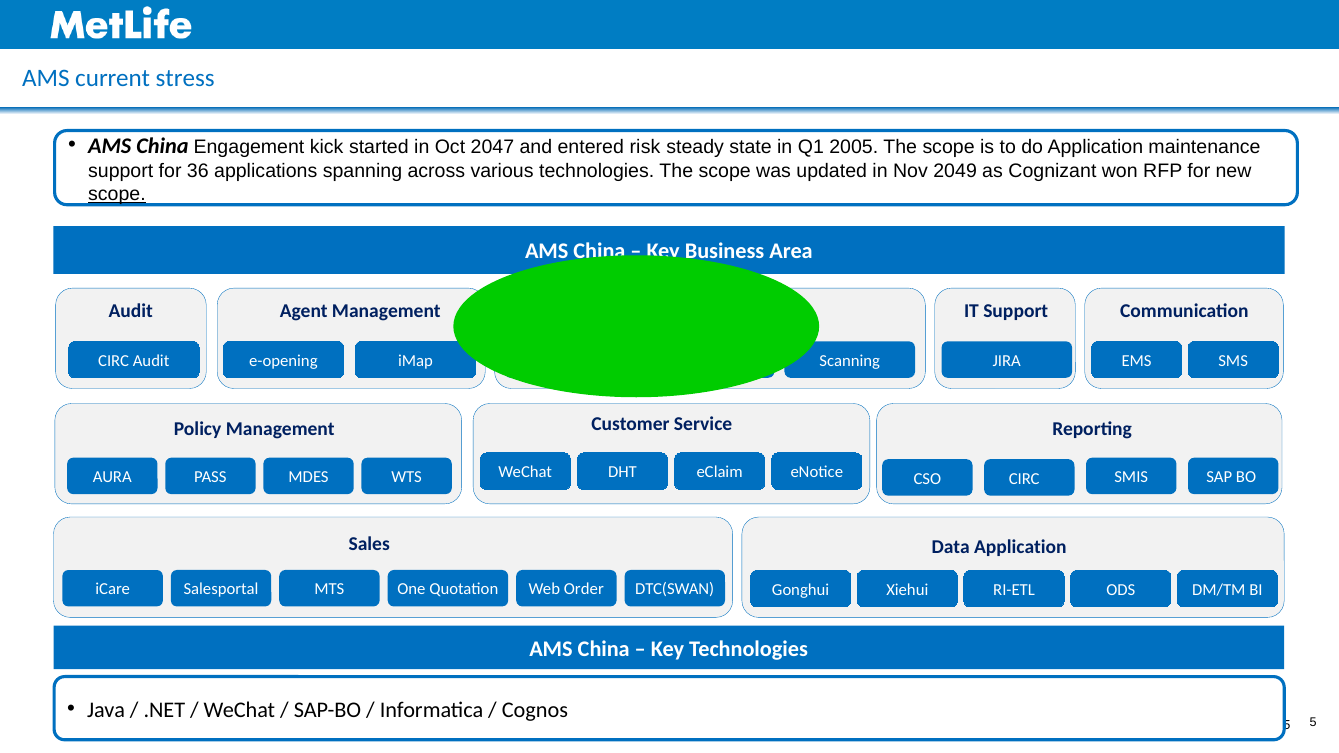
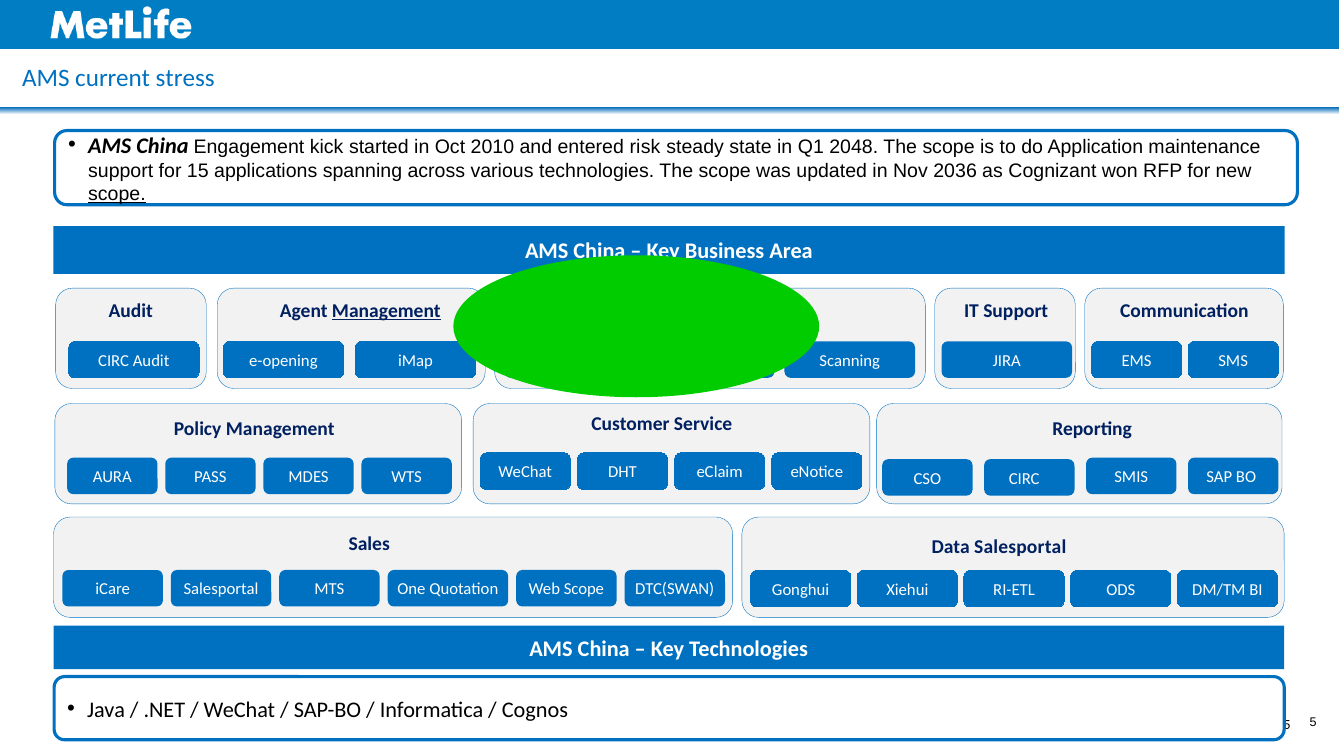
2047: 2047 -> 2010 (492, 147)
2005: 2005 -> 2048 (854, 147)
36: 36 -> 15 (198, 171)
2049: 2049 -> 2036 (955, 171)
Management underline: none -> present (386, 312)
Data Application: Application -> Salesportal (1020, 547)
Web Order: Order -> Scope (584, 589)
